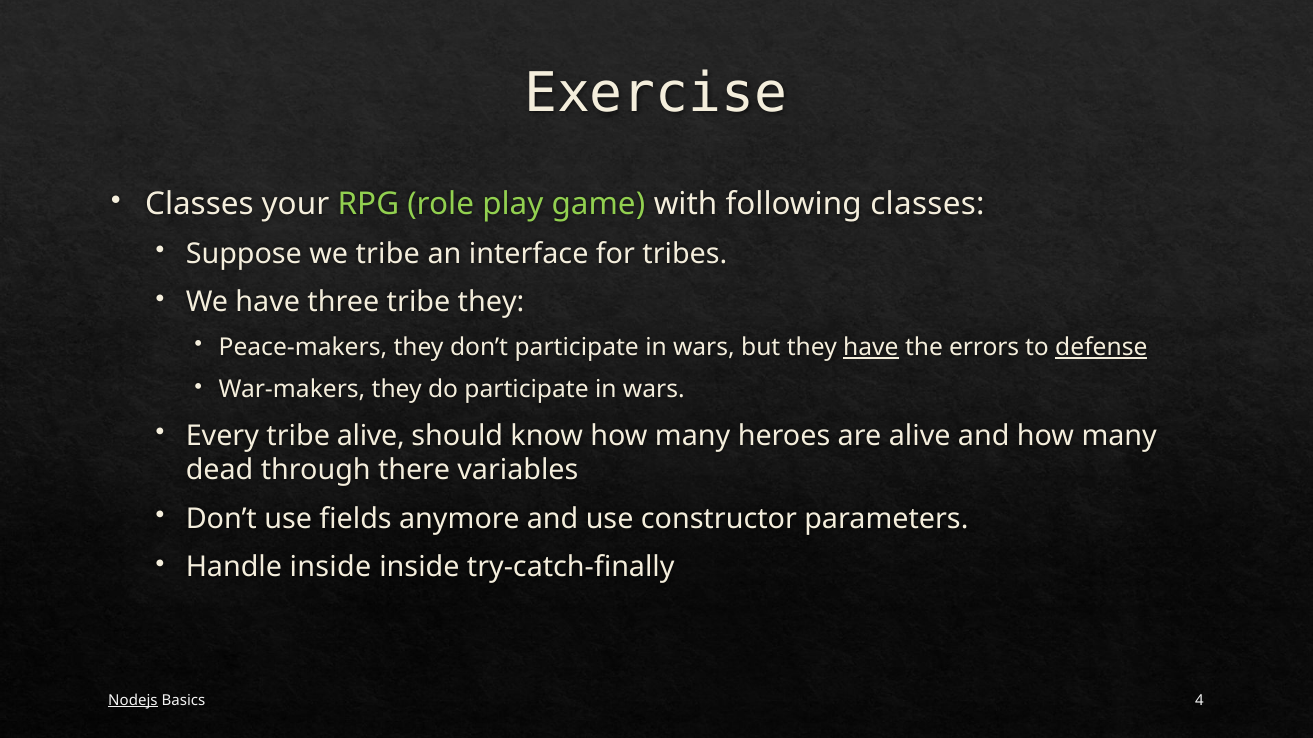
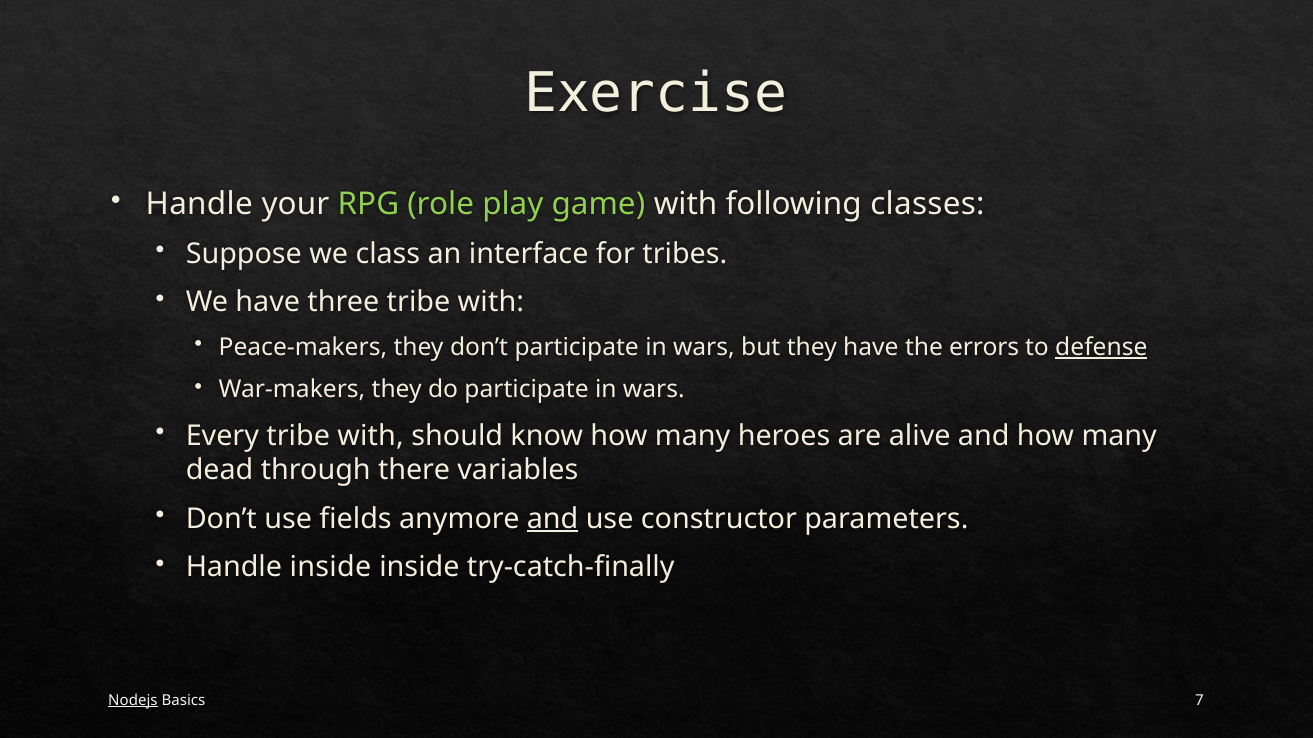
Classes: Classes -> Handle (199, 204)
we tribe: tribe -> class (388, 254)
three tribe they: they -> with (491, 303)
have underline: present -> none (871, 347)
Every tribe alive: alive -> with (371, 436)
and underline: none -> present (553, 519)
4: 4 -> 7 (1199, 701)
